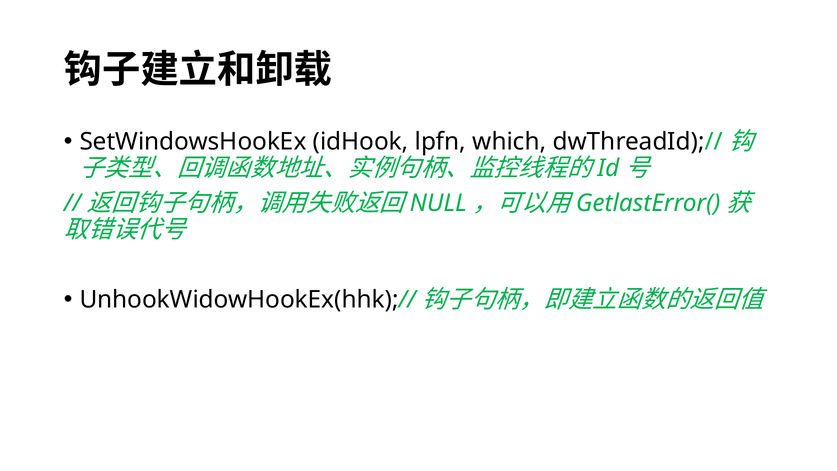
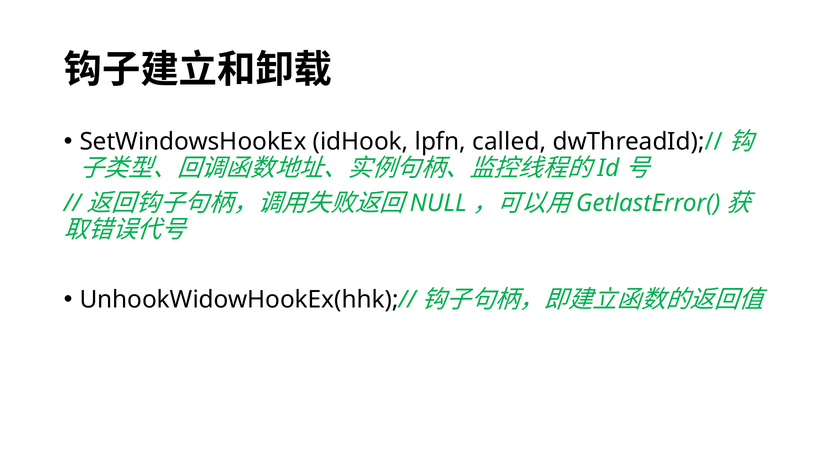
which: which -> called (509, 142)
